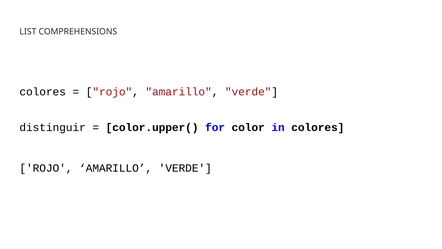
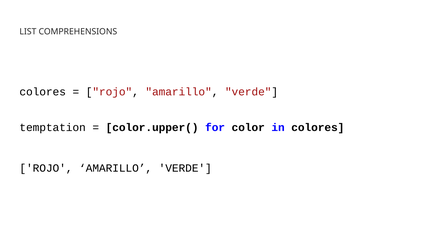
distinguir: distinguir -> temptation (53, 127)
